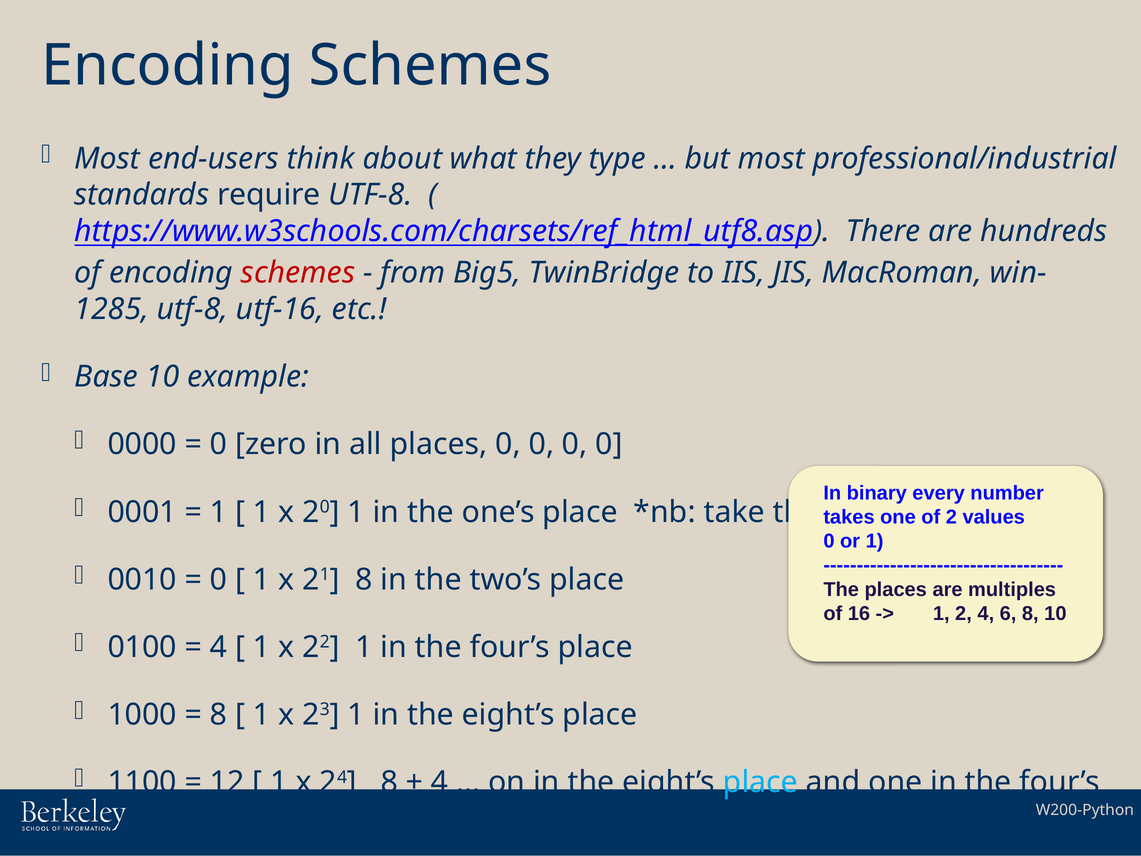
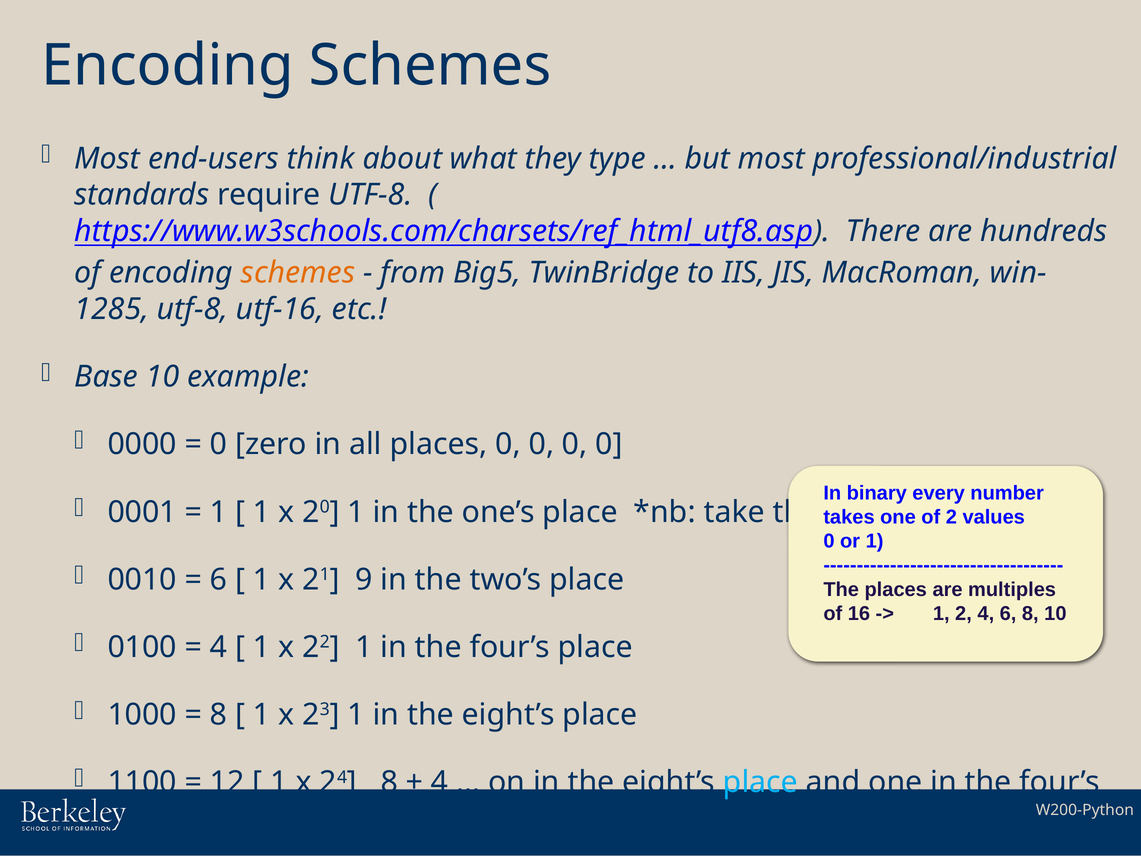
schemes colour: red -> orange (298, 273)
0: 0 -> 6 (219, 579)
21 8: 8 -> 9 (364, 579)
